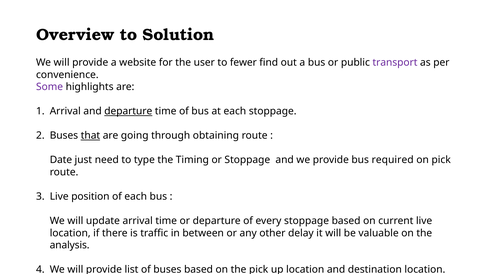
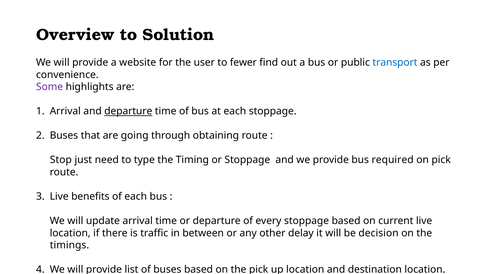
transport colour: purple -> blue (395, 63)
that underline: present -> none (90, 136)
Date: Date -> Stop (61, 160)
position: position -> benefits (90, 197)
valuable: valuable -> decision (379, 233)
analysis: analysis -> timings (70, 246)
